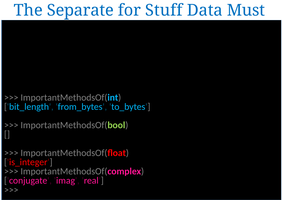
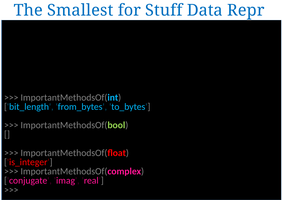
Separate: Separate -> Smallest (80, 10)
Must: Must -> Repr (246, 10)
